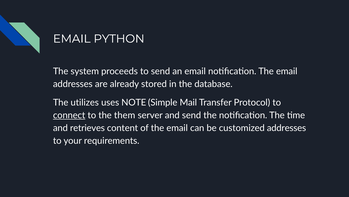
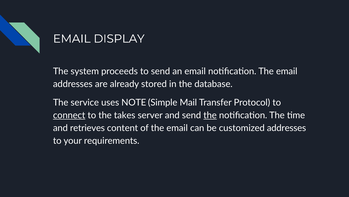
PYTHON: PYTHON -> DISPLAY (119, 39)
utilizes: utilizes -> service (85, 102)
them: them -> takes (125, 115)
the underline: none -> present (210, 115)
